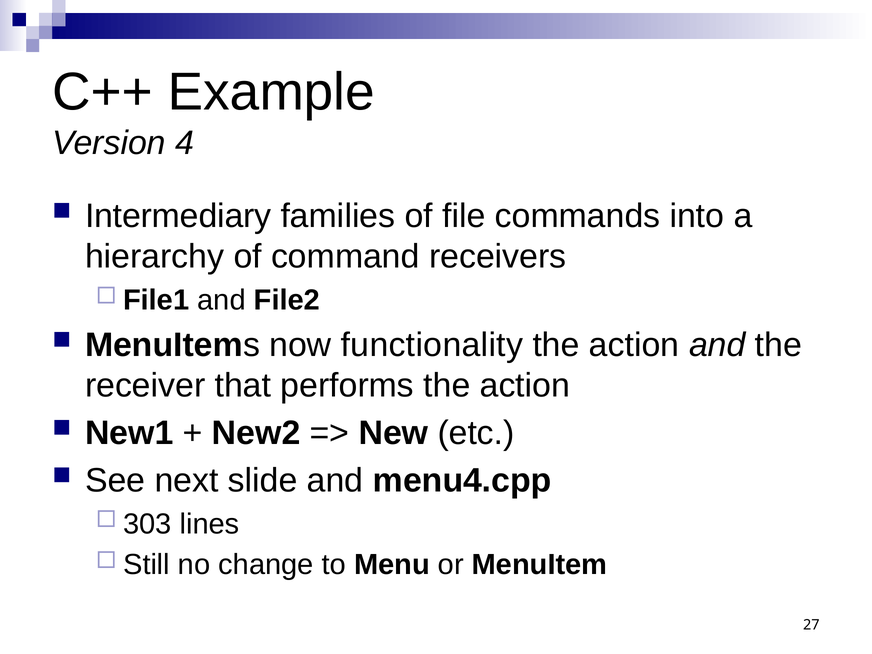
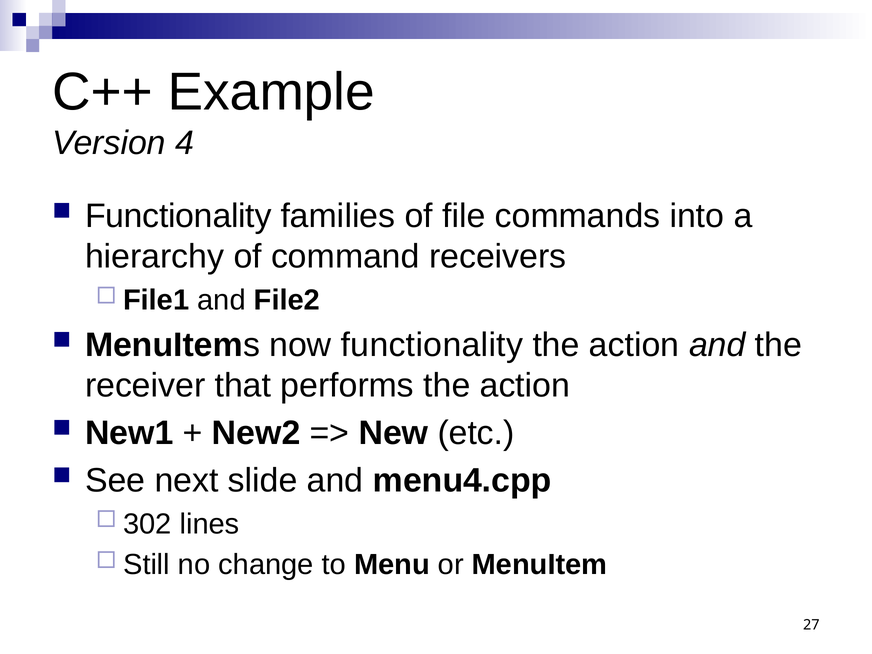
Intermediary: Intermediary -> Functionality (178, 216)
303: 303 -> 302 (147, 524)
